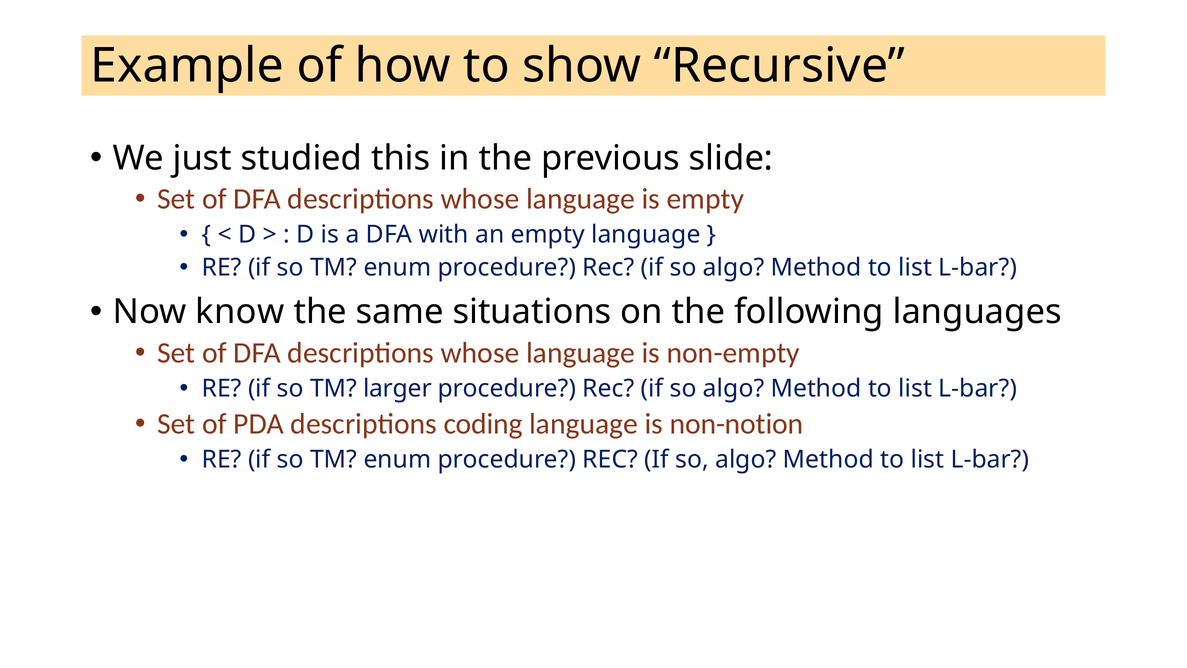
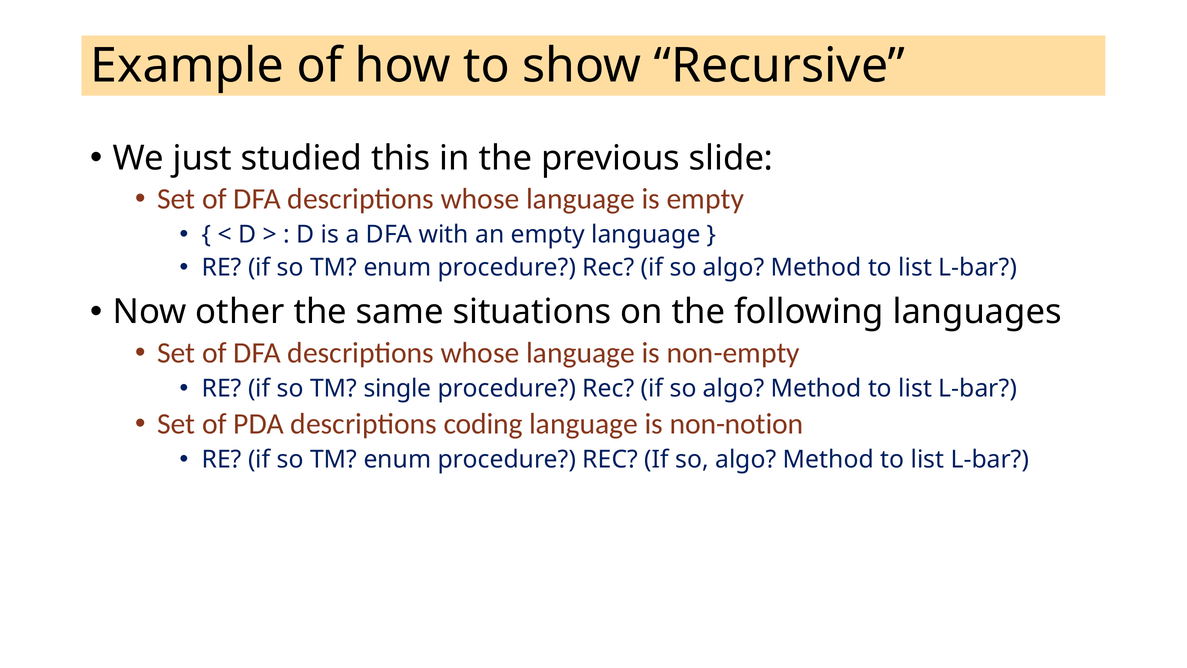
know: know -> other (240, 312)
larger: larger -> single (397, 388)
